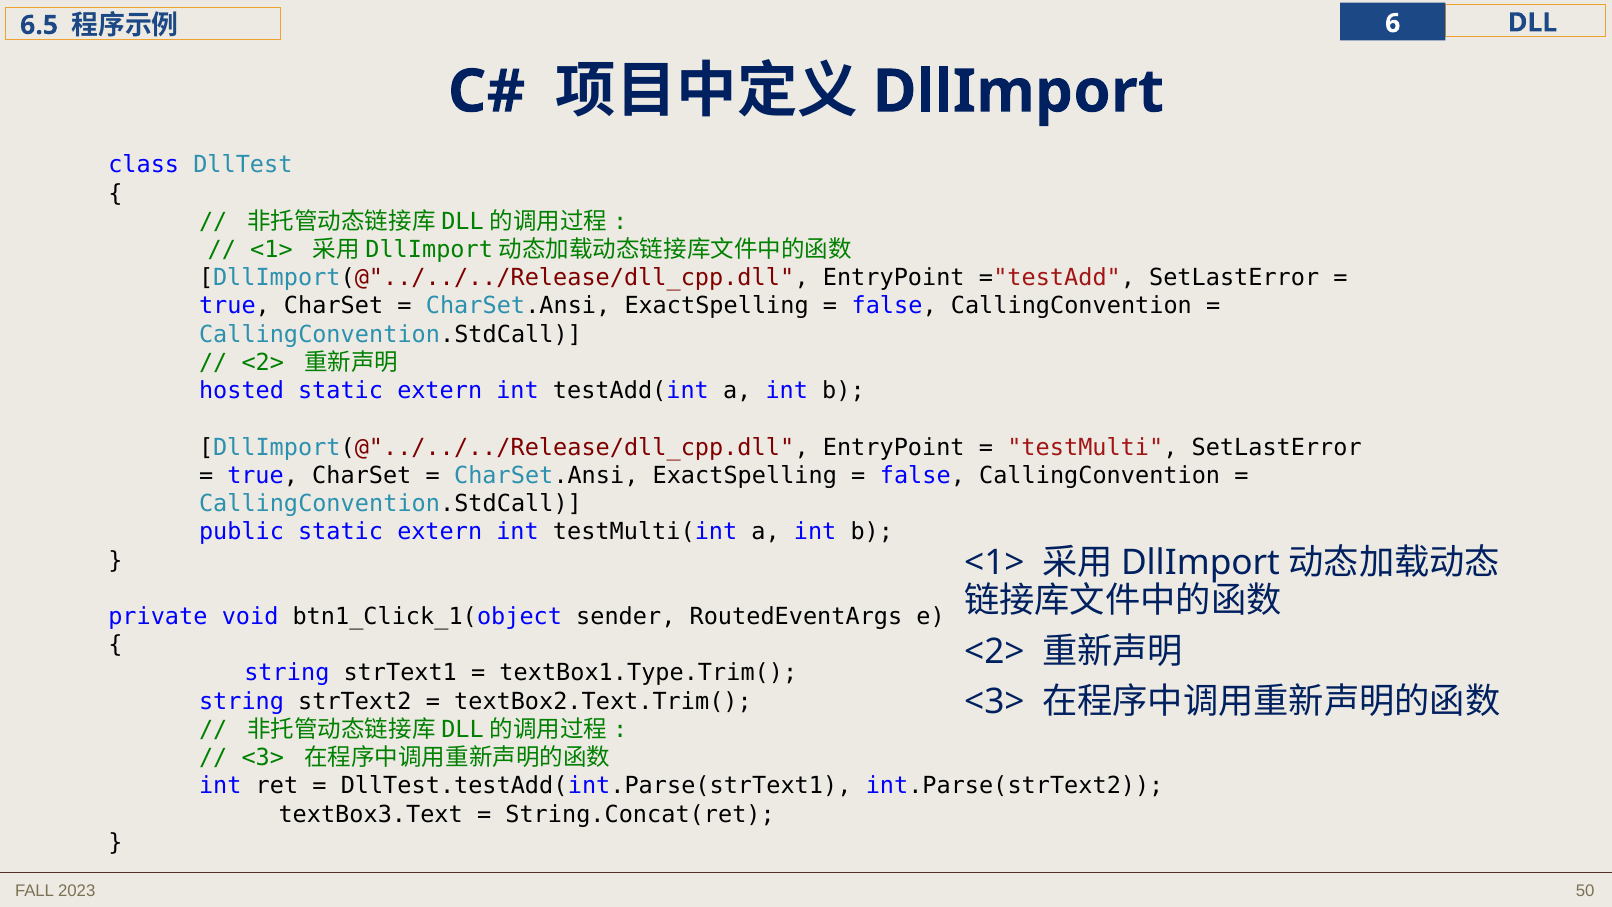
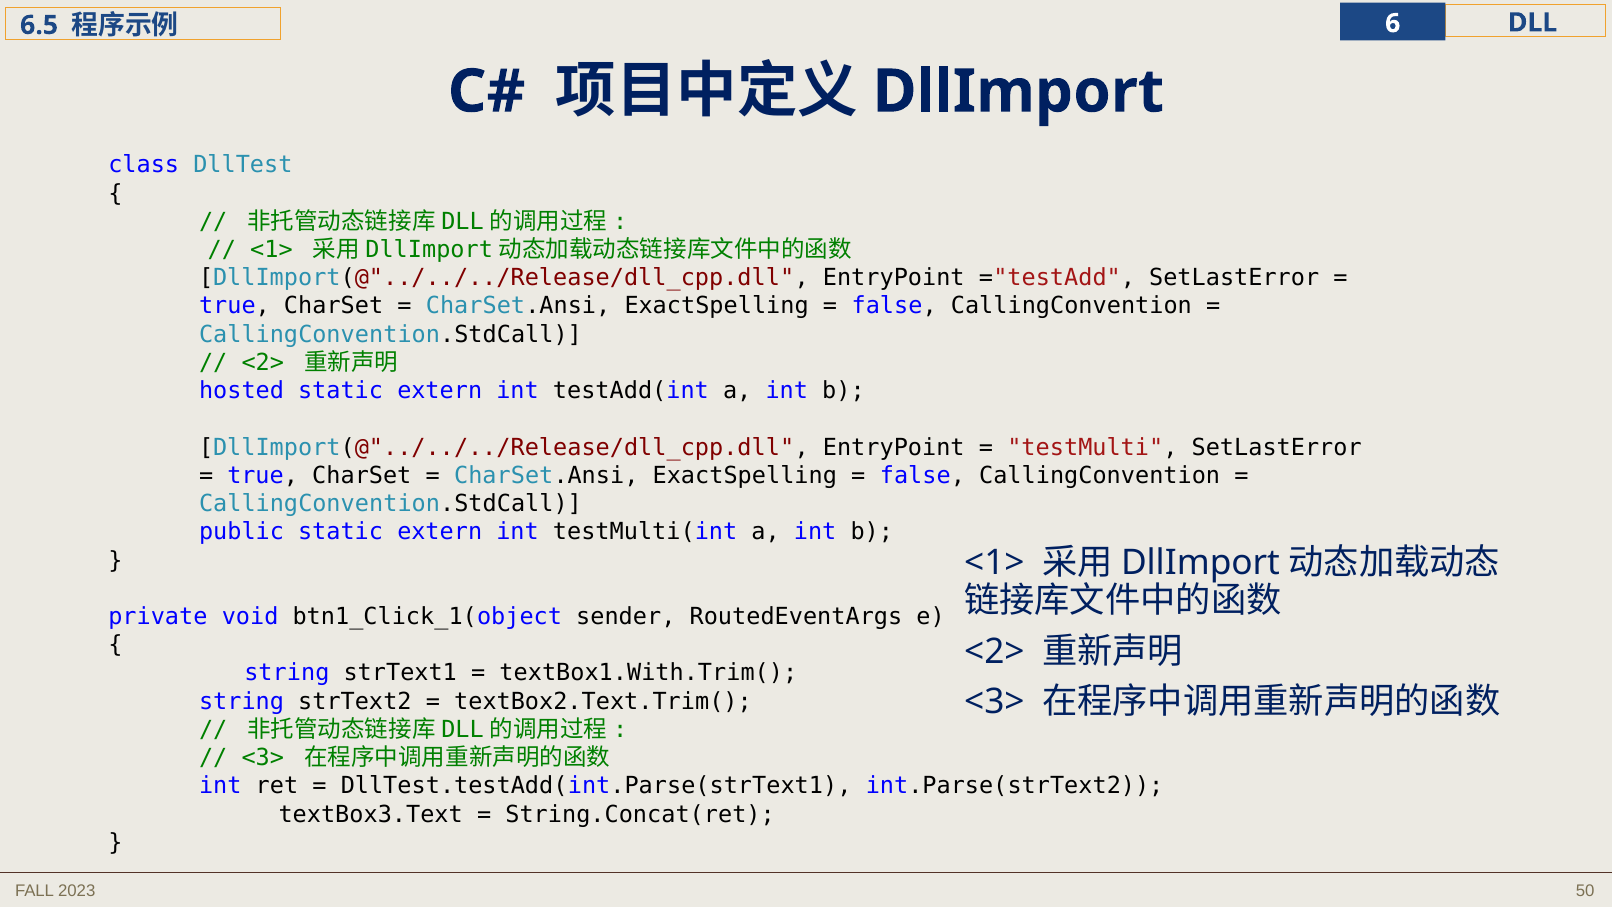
textBox1.Type.Trim(: textBox1.Type.Trim( -> textBox1.With.Trim( (648, 673)
